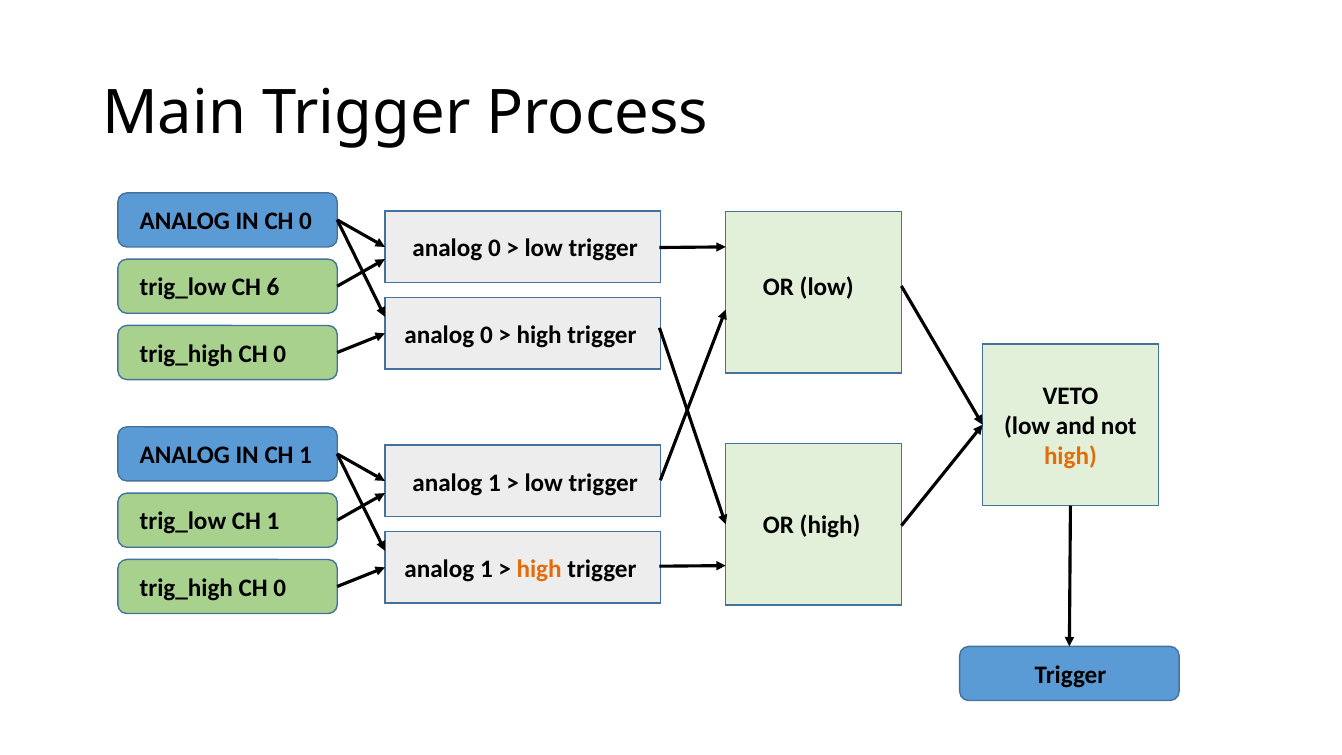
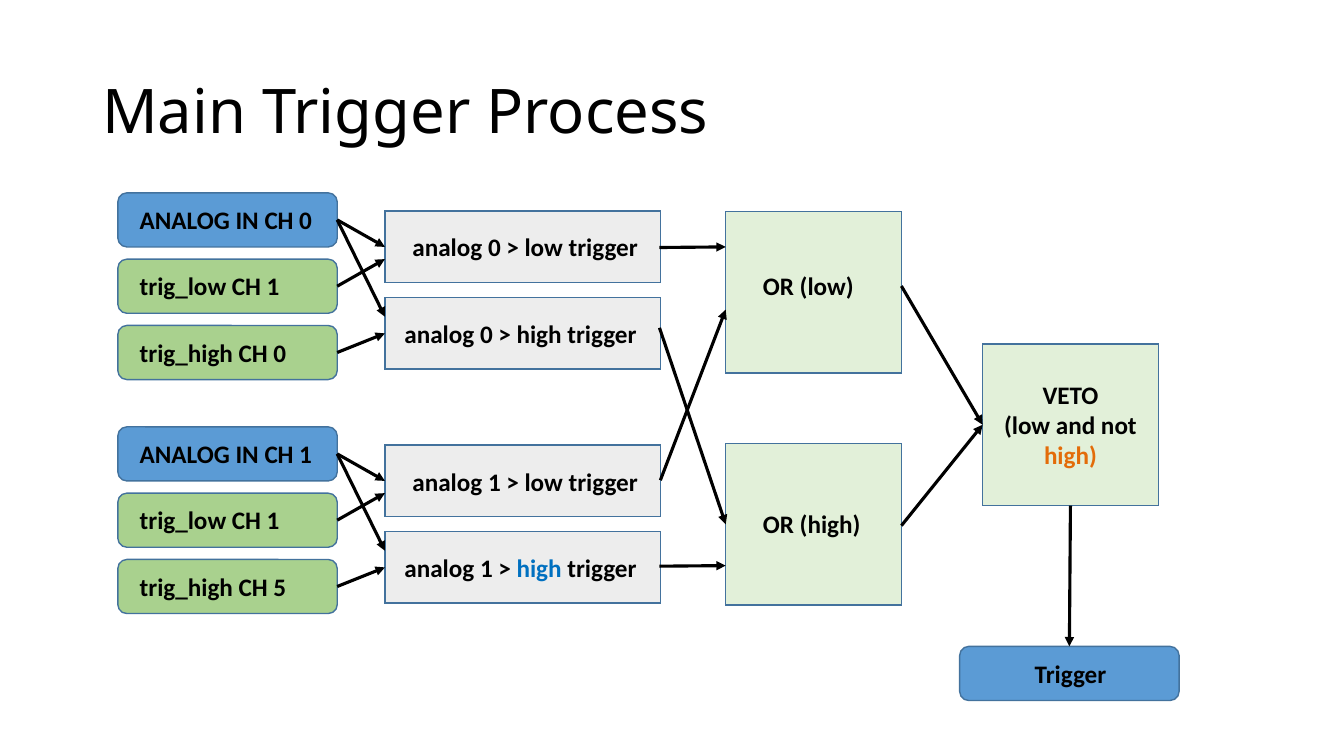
6: 6 -> 1 (273, 288)
high colour: orange -> blue (539, 569)
0: 0 -> 5 (280, 588)
